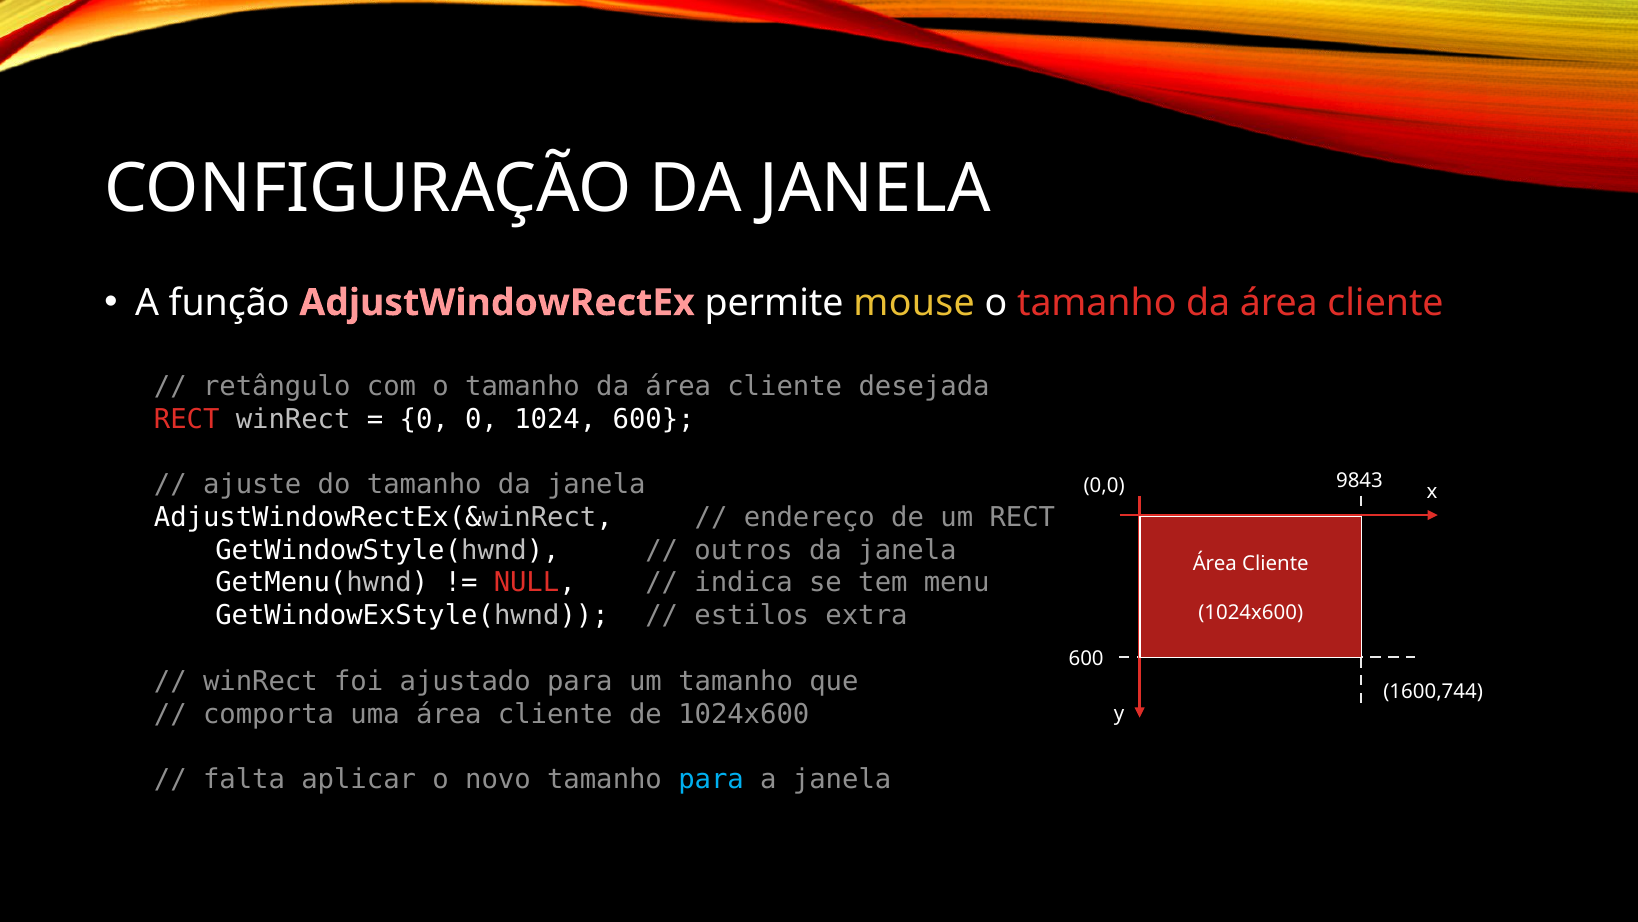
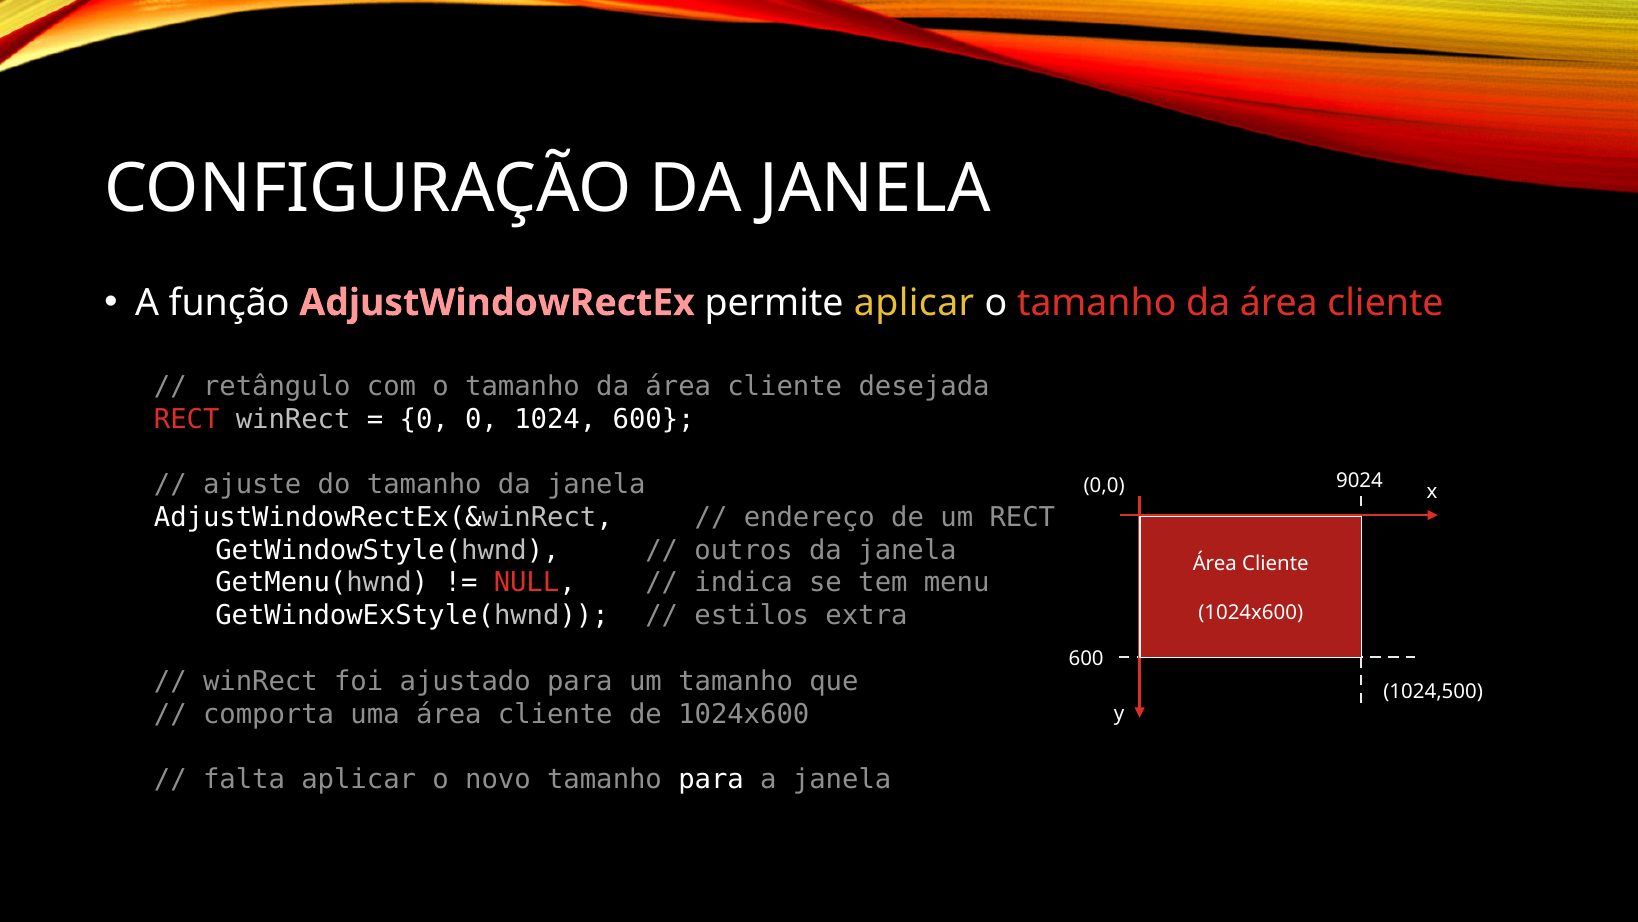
permite mouse: mouse -> aplicar (914, 303)
9843: 9843 -> 9024 (1360, 480)
1600,744: 1600,744 -> 1024,500 (1433, 691)
para colour: light blue -> white (711, 779)
